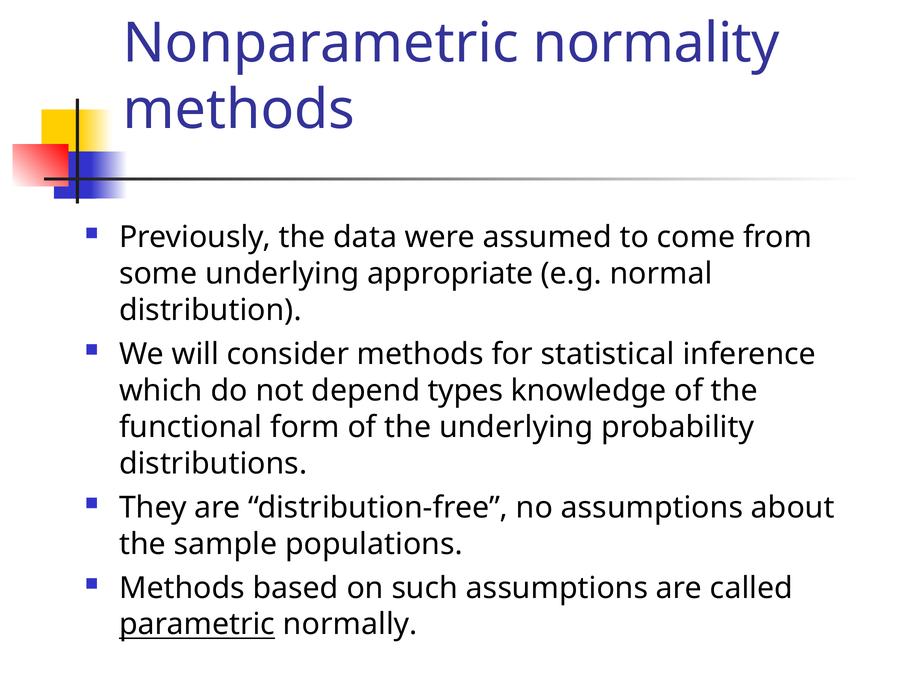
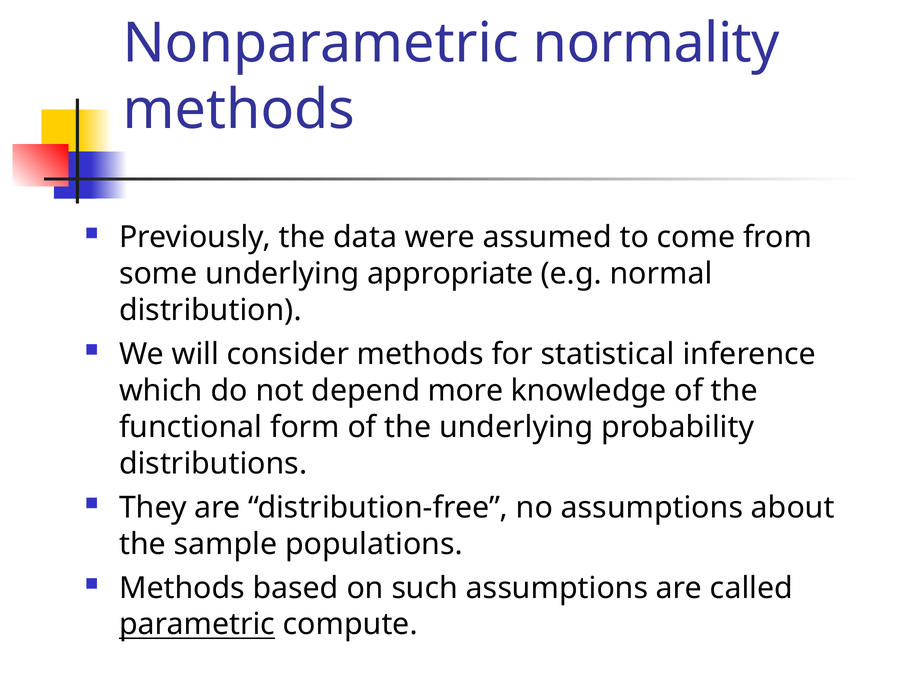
types: types -> more (466, 390)
normally: normally -> compute (350, 624)
